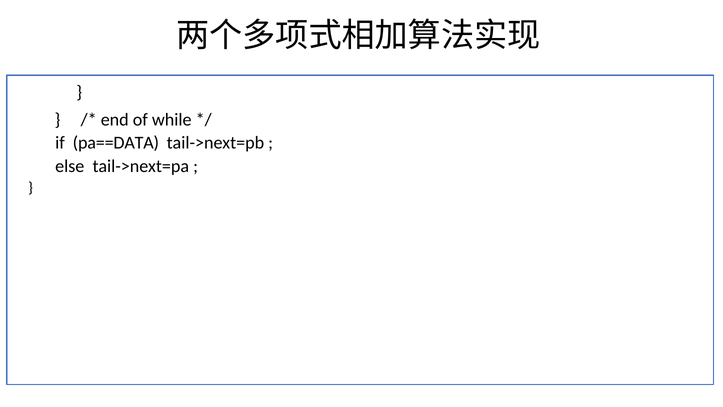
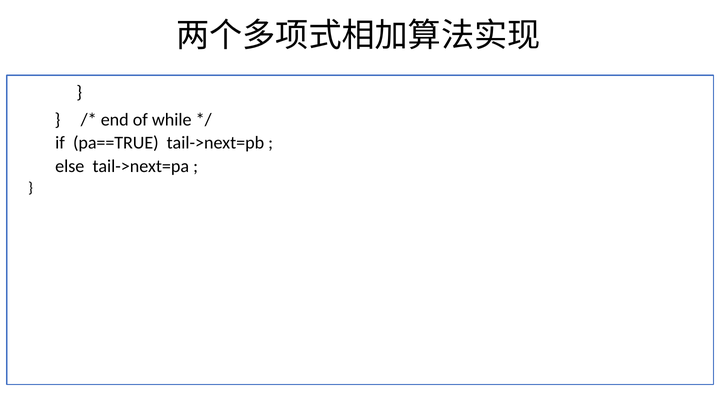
pa==DATA: pa==DATA -> pa==TRUE (116, 143)
